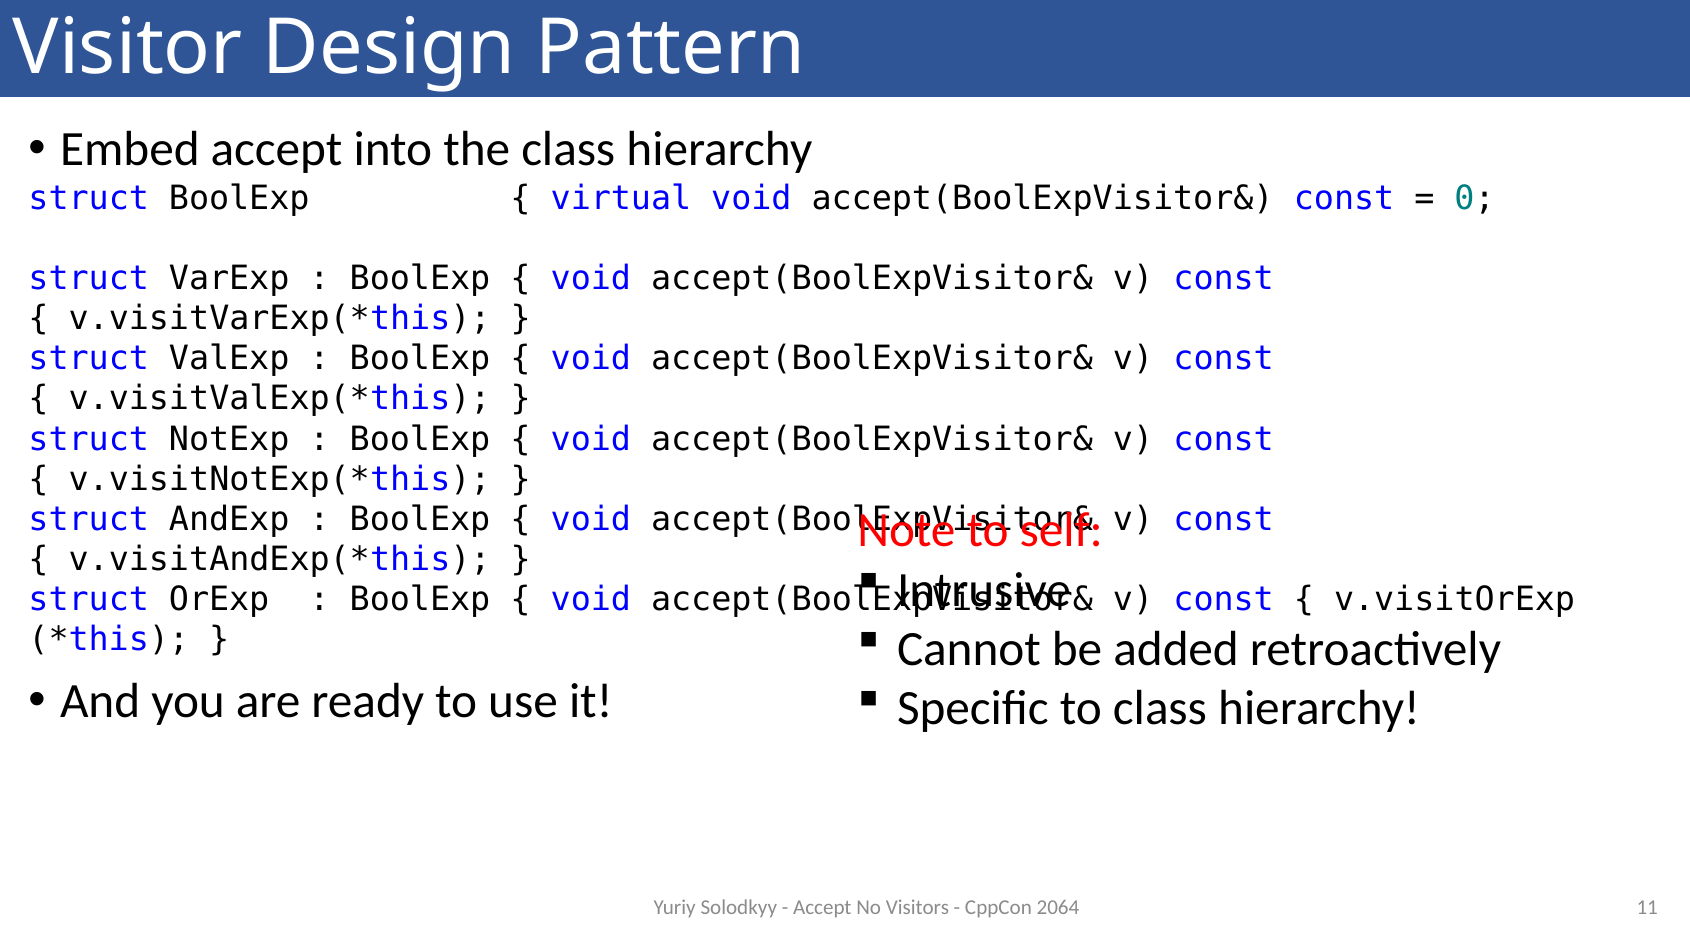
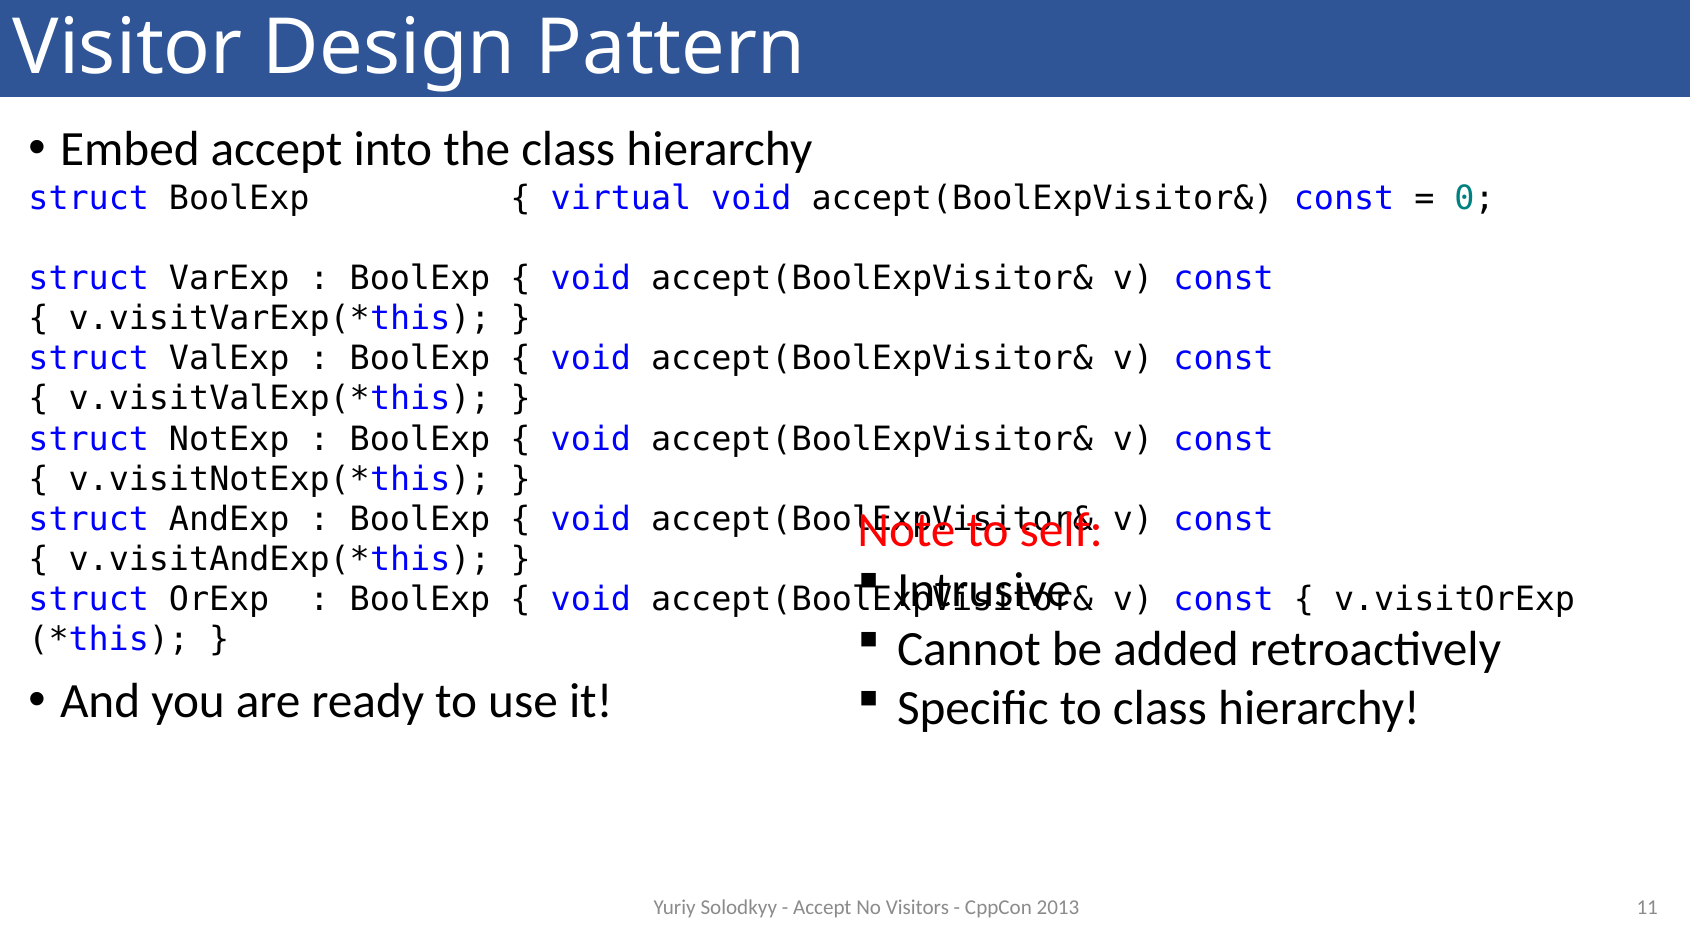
2064: 2064 -> 2013 (1058, 908)
